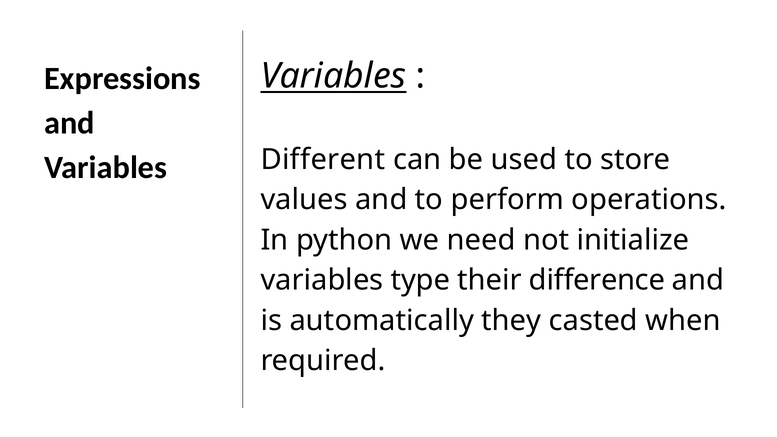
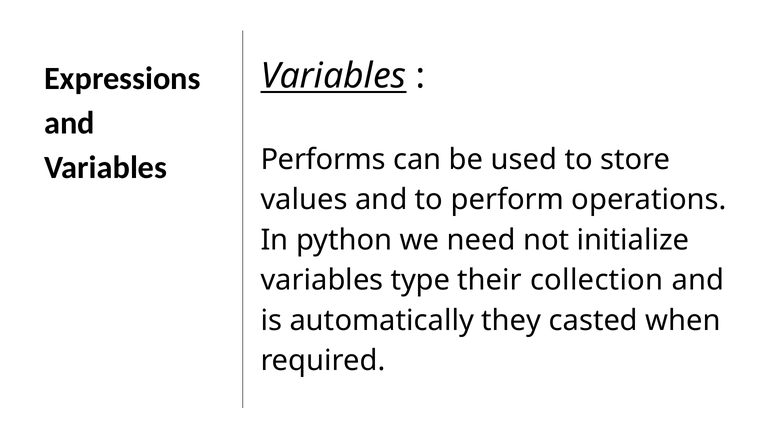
Different: Different -> Performs (323, 160)
difference: difference -> collection (597, 280)
